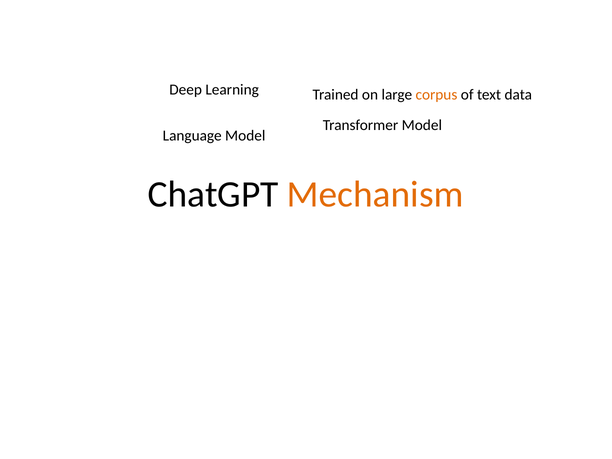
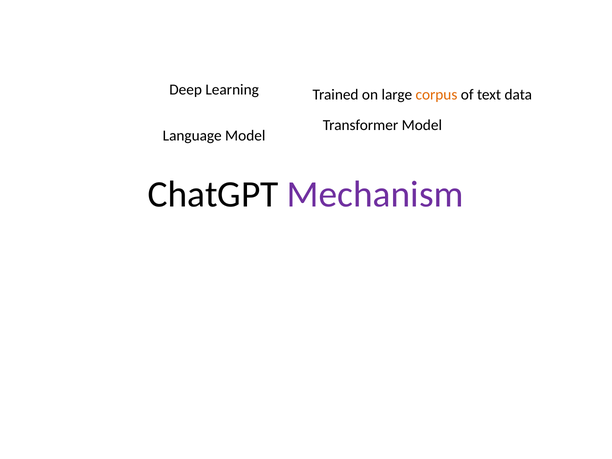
Mechanism colour: orange -> purple (375, 194)
